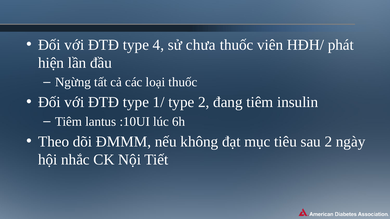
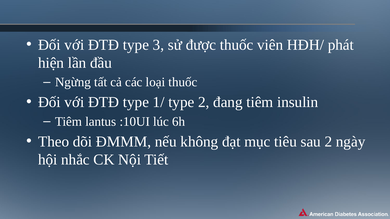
4: 4 -> 3 (158, 45)
chưa: chưa -> được (201, 45)
